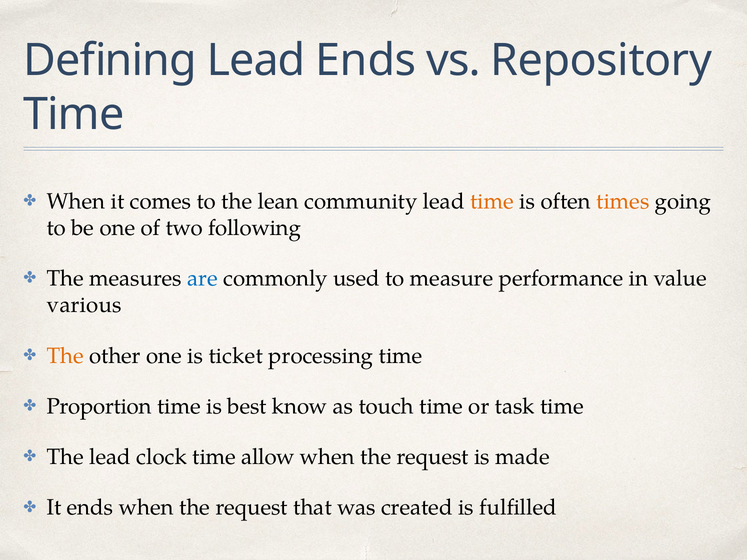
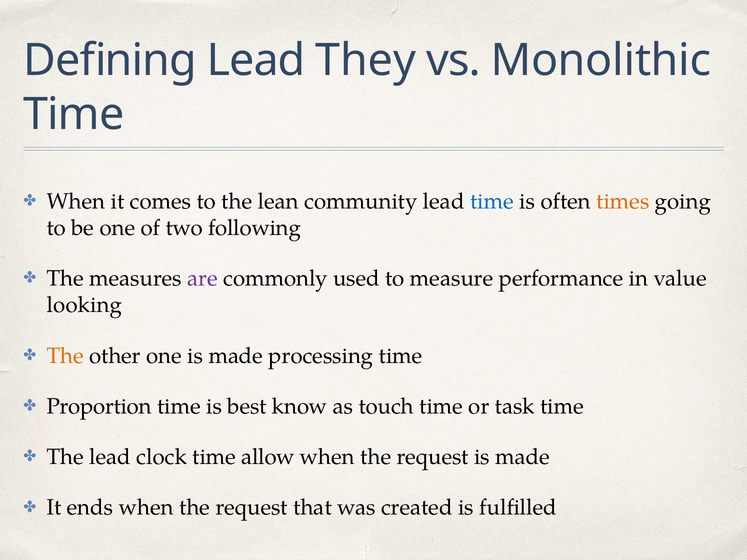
Lead Ends: Ends -> They (366, 60)
Repository: Repository -> Monolithic (601, 60)
time colour: orange -> blue (492, 201)
are colour: blue -> purple (203, 279)
various: various -> looking (84, 305)
one is ticket: ticket -> made (236, 356)
